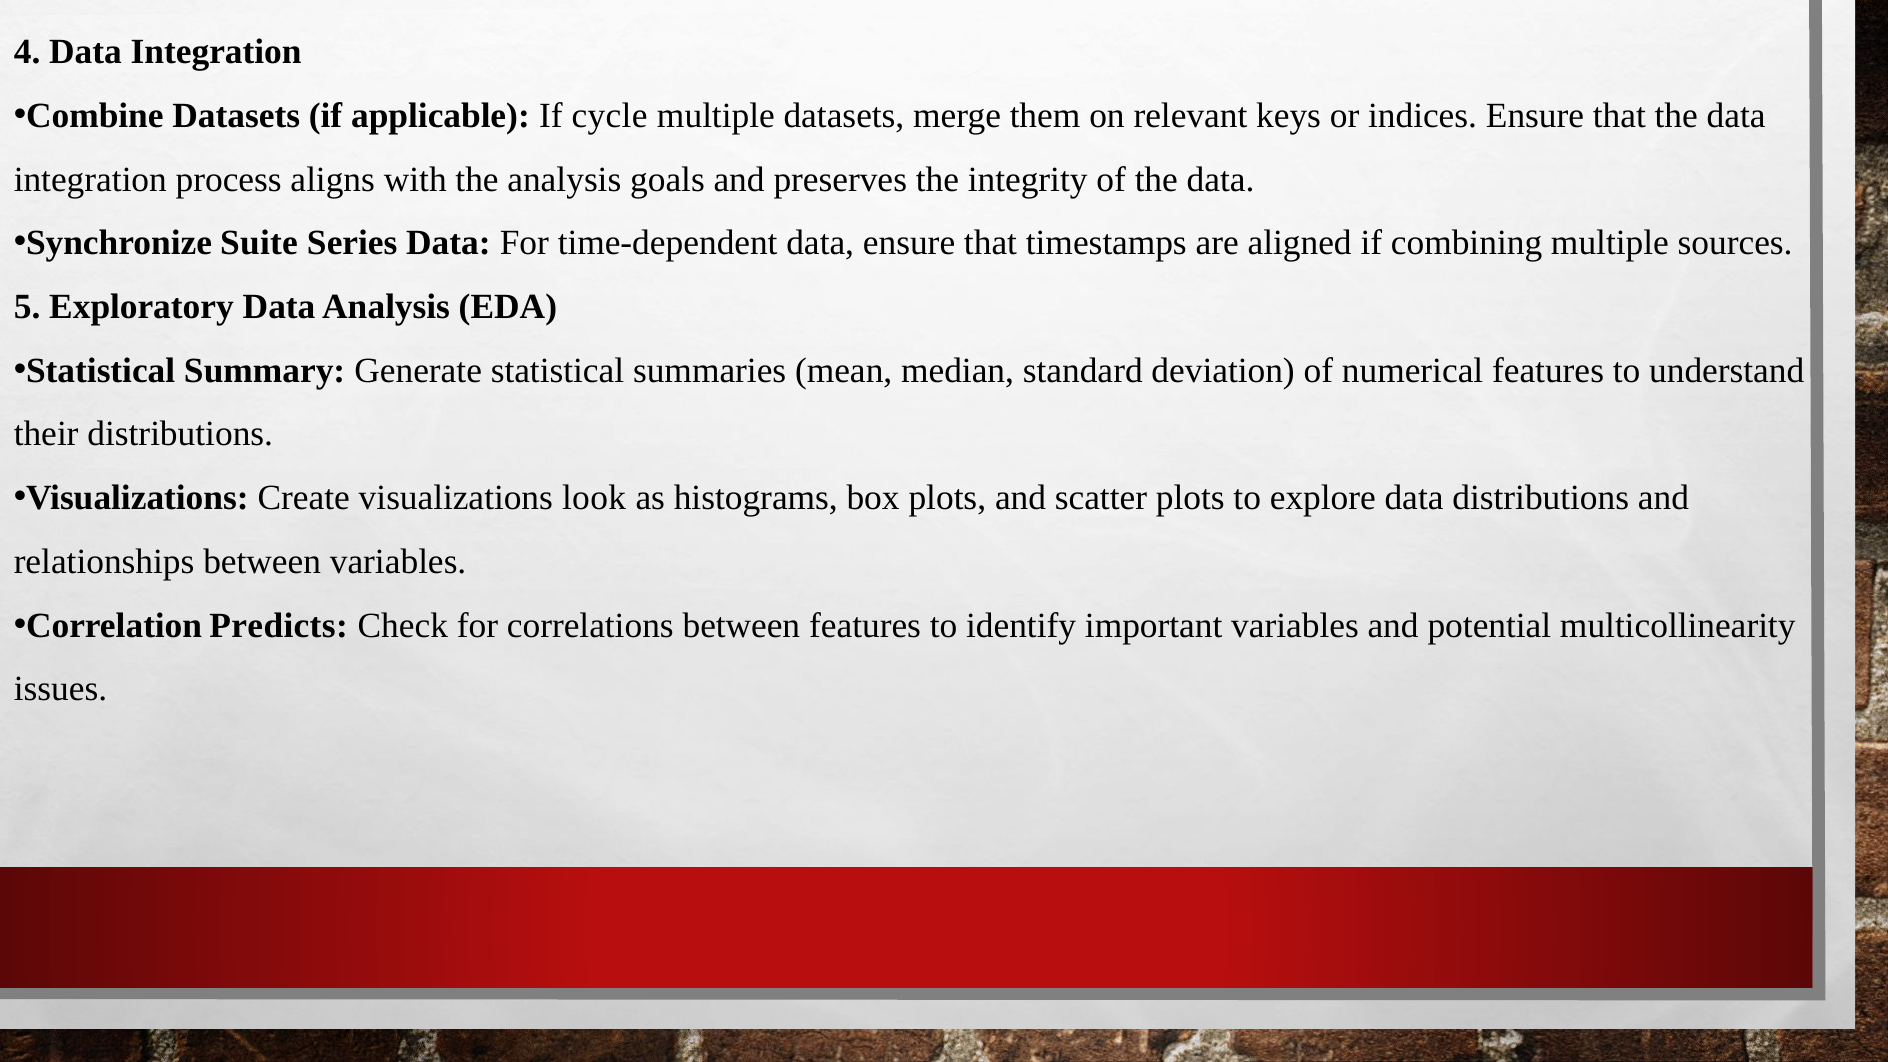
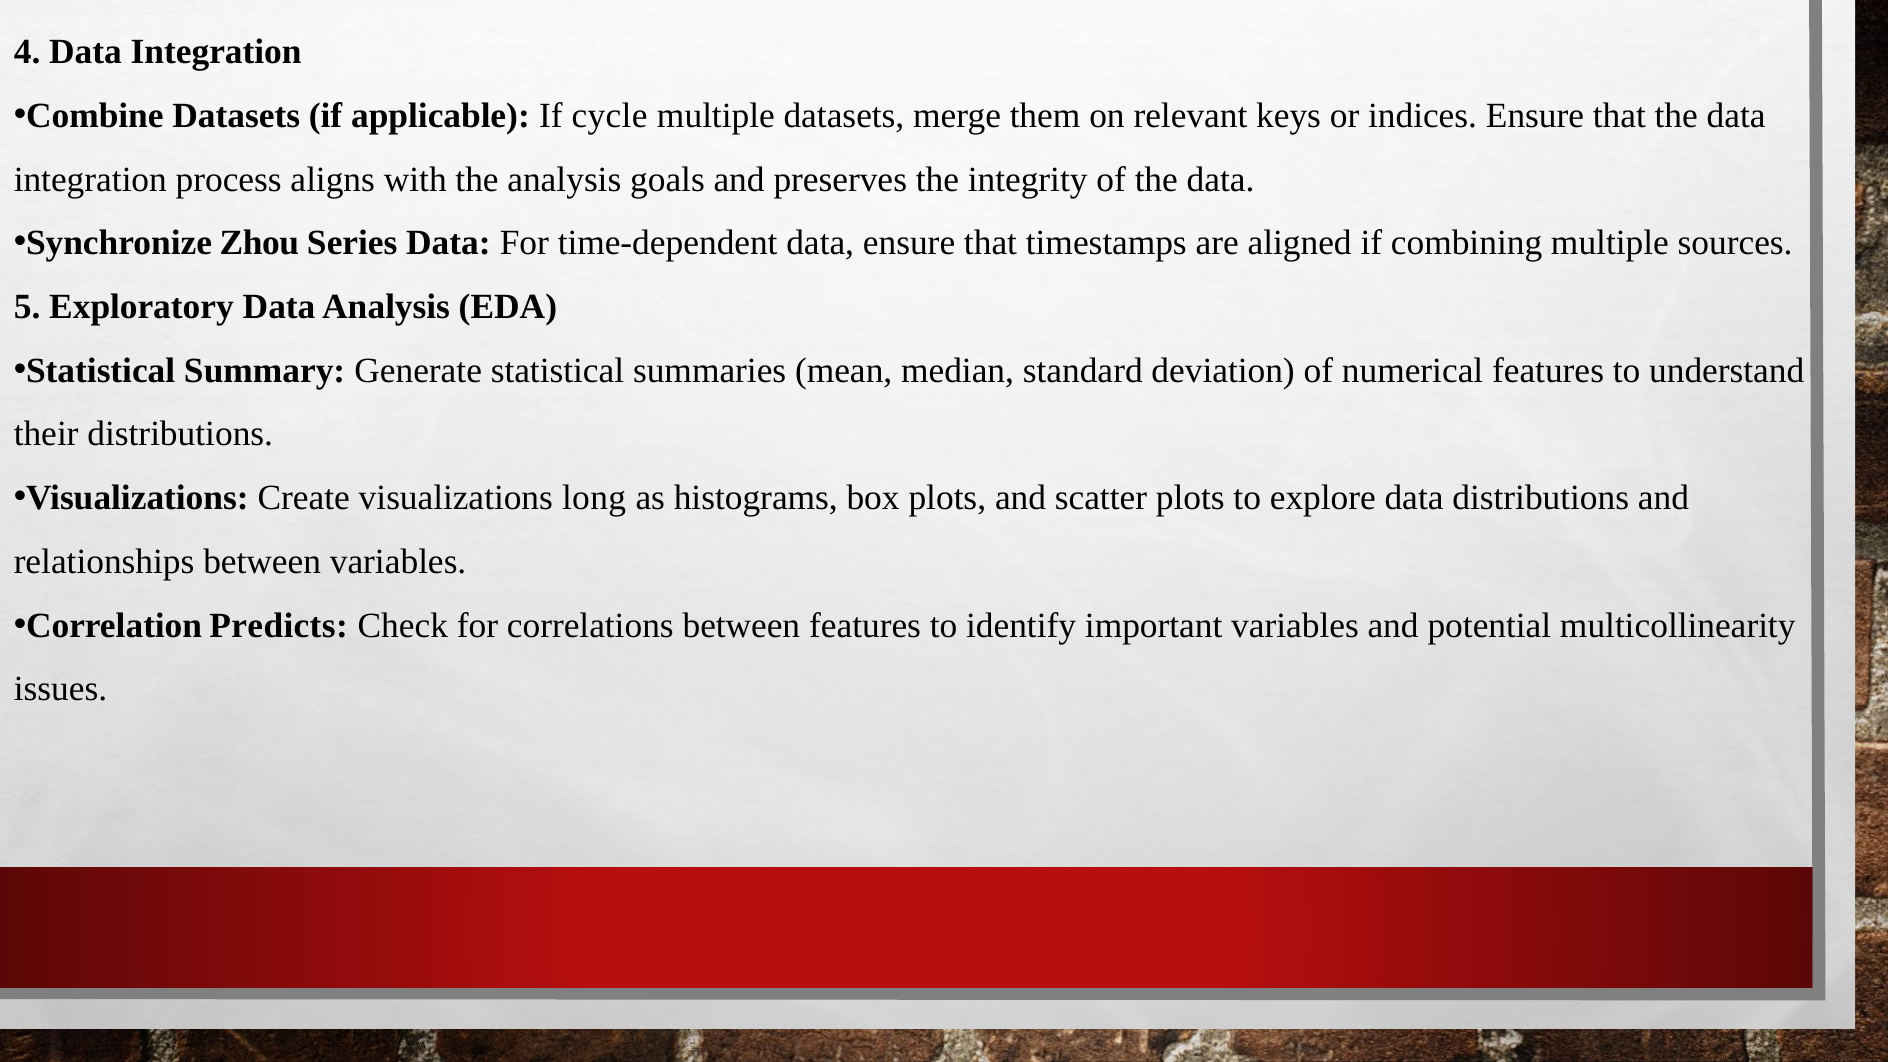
Suite: Suite -> Zhou (259, 243)
look: look -> long (594, 498)
